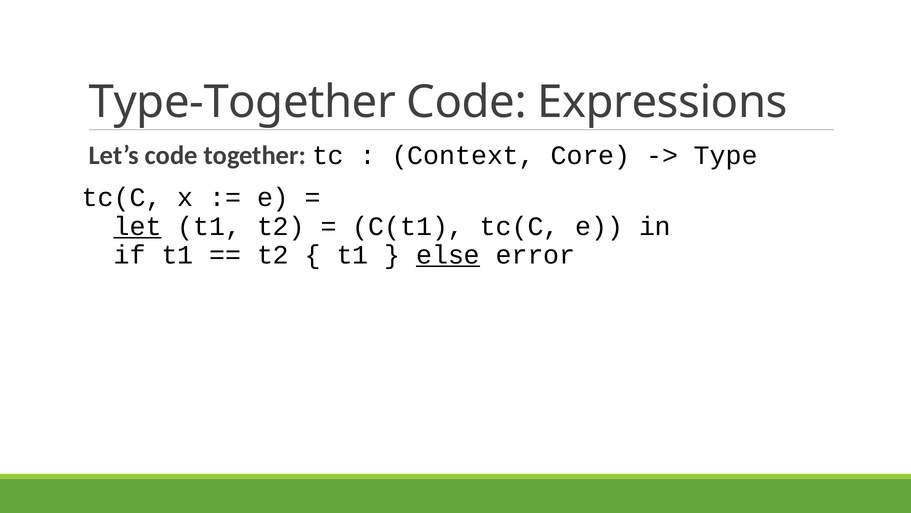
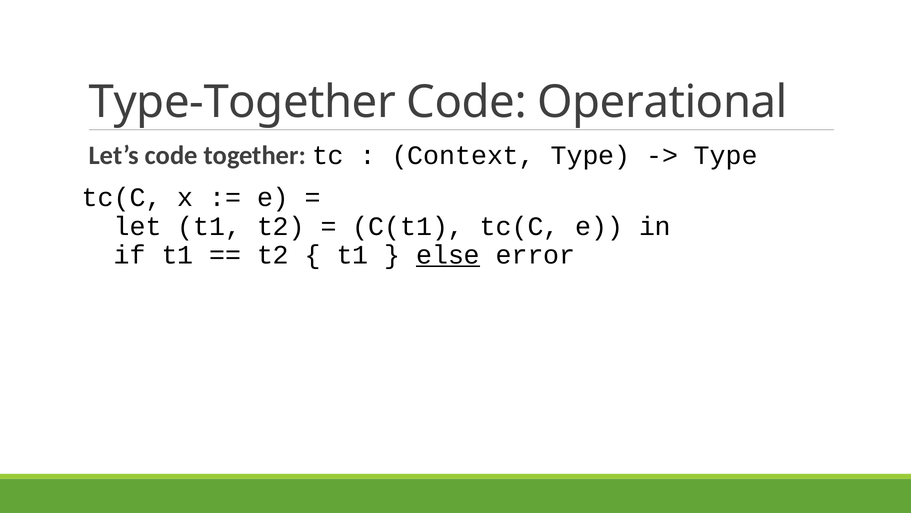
Expressions: Expressions -> Operational (662, 102)
Context Core: Core -> Type (591, 155)
let underline: present -> none (138, 226)
